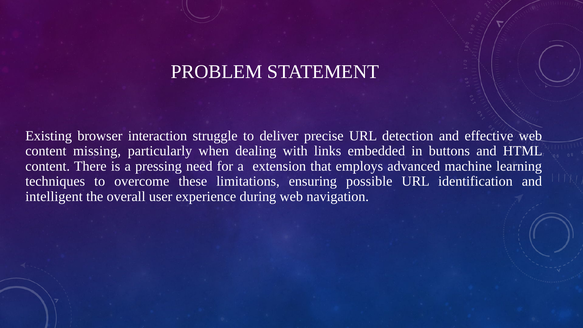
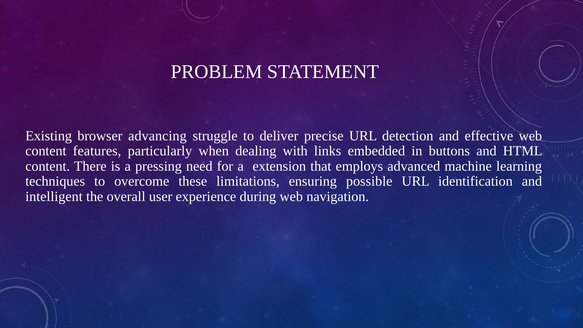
interaction: interaction -> advancing (157, 136)
missing: missing -> features (97, 151)
